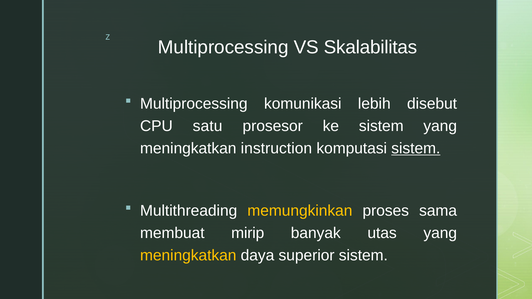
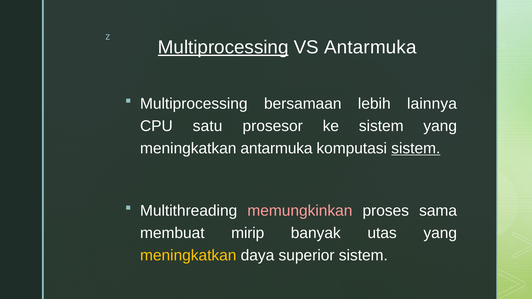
Multiprocessing underline: none -> present (223, 47)
VS Skalabilitas: Skalabilitas -> Antarmuka (370, 47)
komunikasi: komunikasi -> bersamaan (303, 104)
disebut: disebut -> lainnya (432, 104)
meningkatkan instruction: instruction -> antarmuka (277, 148)
memungkinkan colour: yellow -> pink (300, 211)
